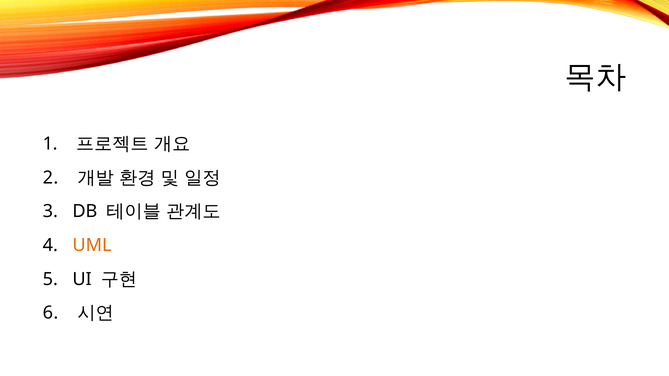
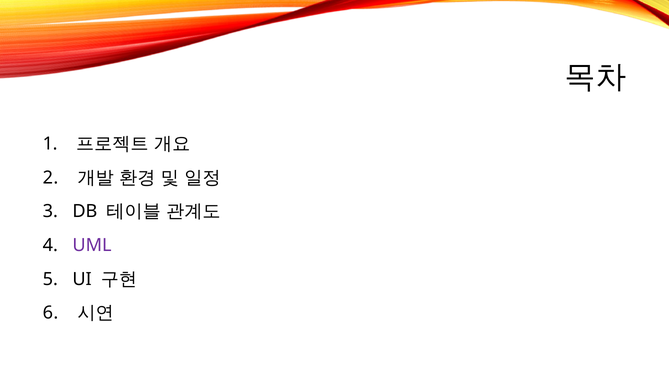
UML colour: orange -> purple (92, 245)
